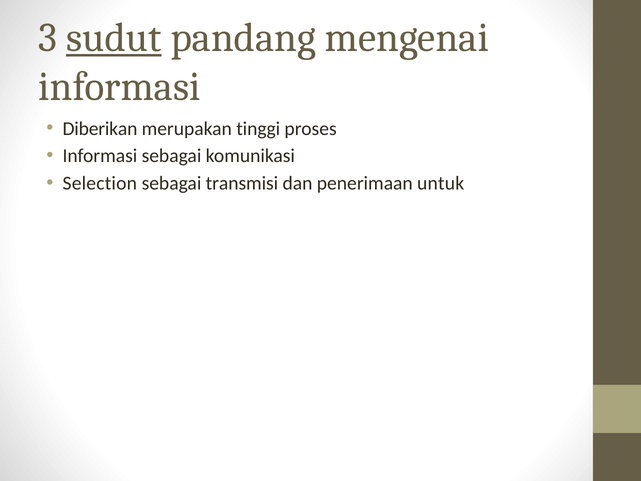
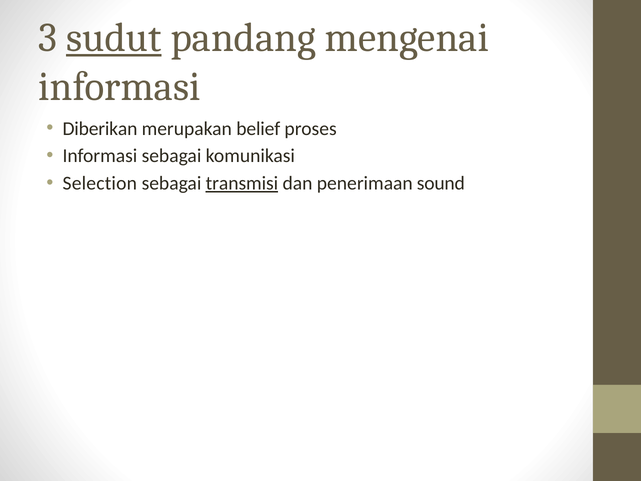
tinggi: tinggi -> belief (258, 128)
transmisi underline: none -> present (242, 183)
untuk: untuk -> sound (441, 183)
